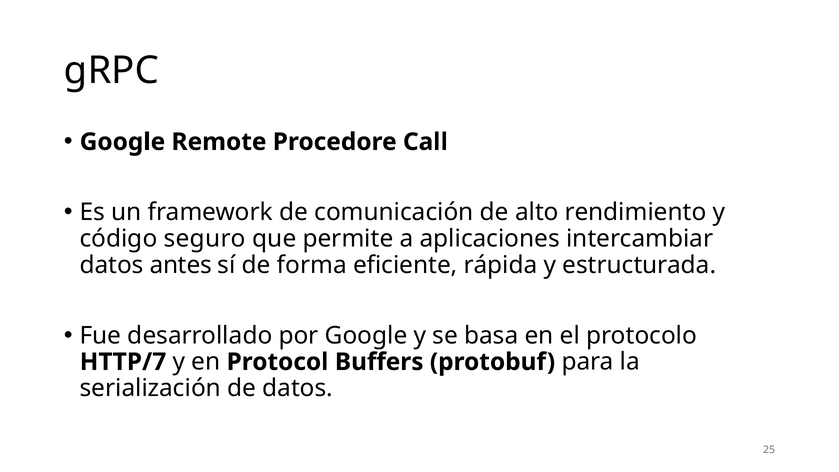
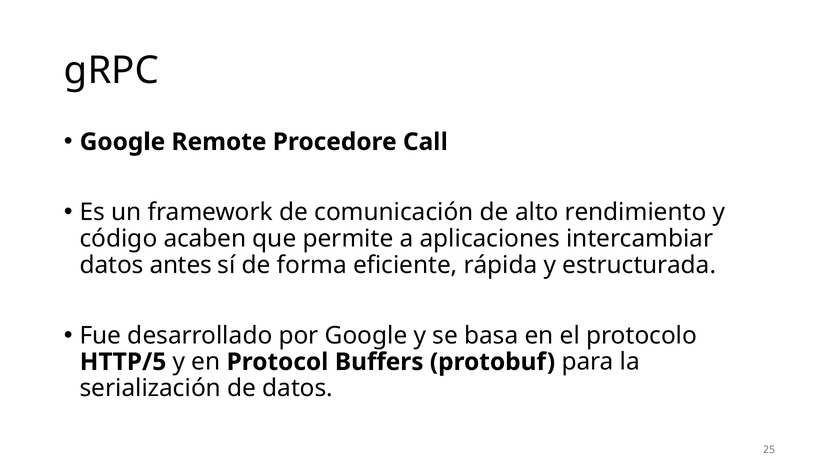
seguro: seguro -> acaben (205, 239)
HTTP/7: HTTP/7 -> HTTP/5 (123, 362)
